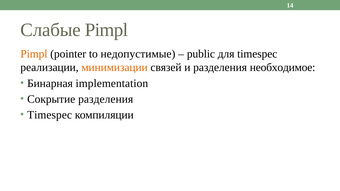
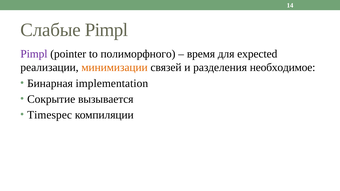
Pimpl colour: orange -> purple (34, 54)
недопустимые: недопустимые -> полиморфного (138, 54)
public: public -> время (201, 54)
для timespec: timespec -> expected (257, 54)
Сокрытие разделения: разделения -> вызывается (106, 99)
